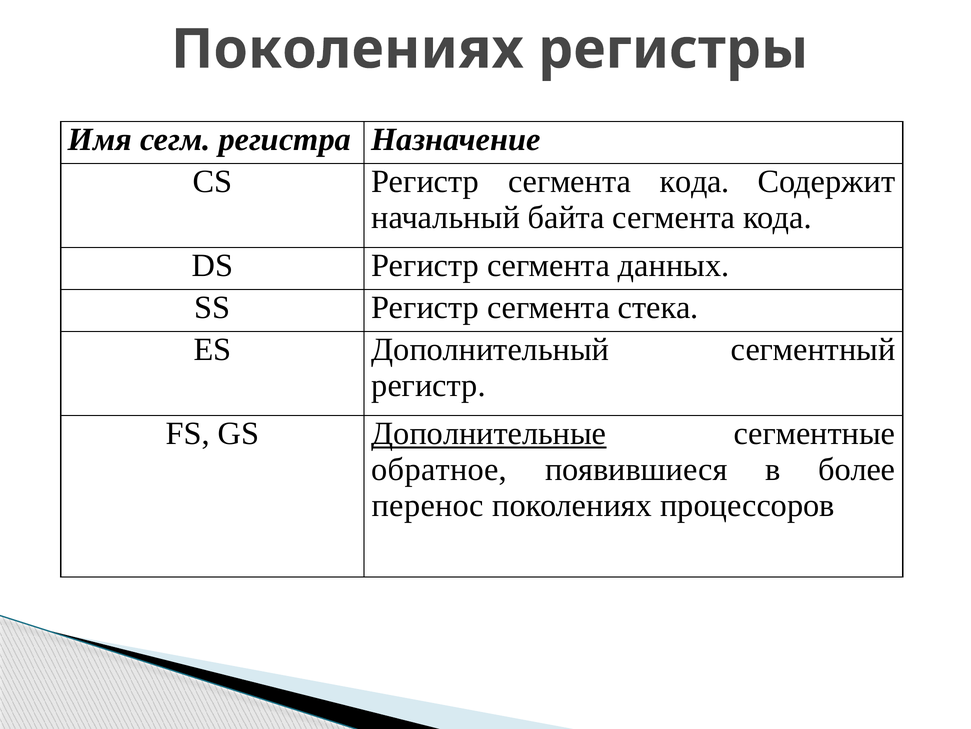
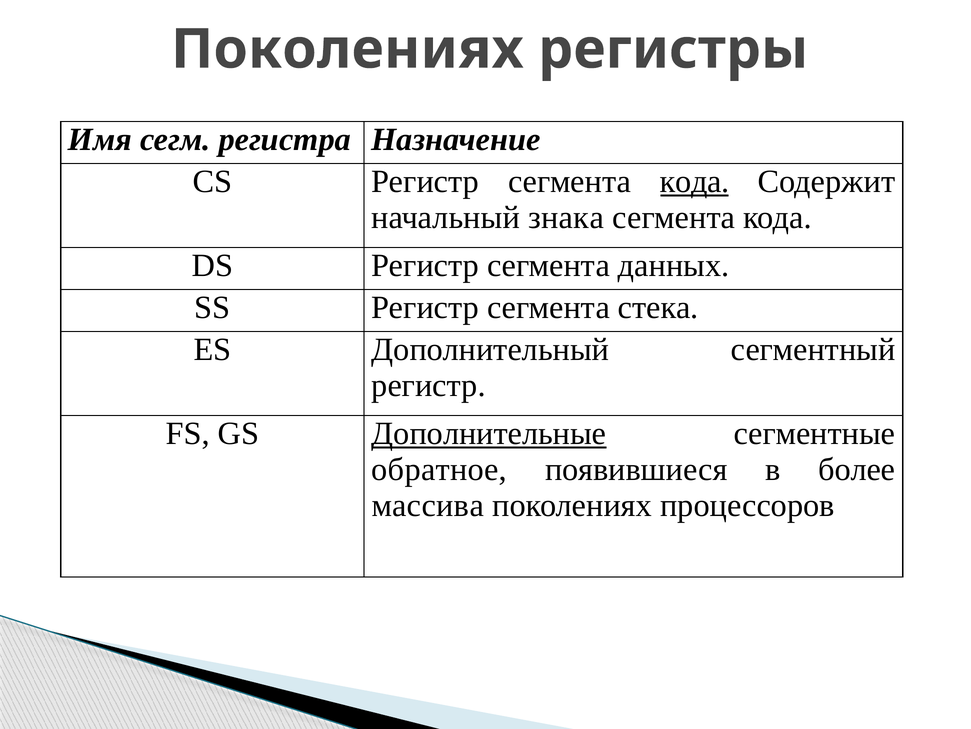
кода underline: none -> present (695, 181)
байта: байта -> знака (566, 217)
перенос: перенос -> массива (428, 505)
